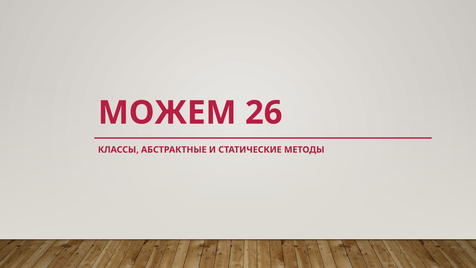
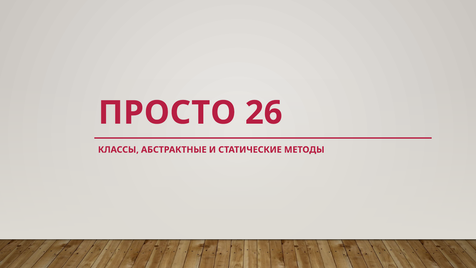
МОЖЕМ: МОЖЕМ -> ПРОСТО (167, 113)
